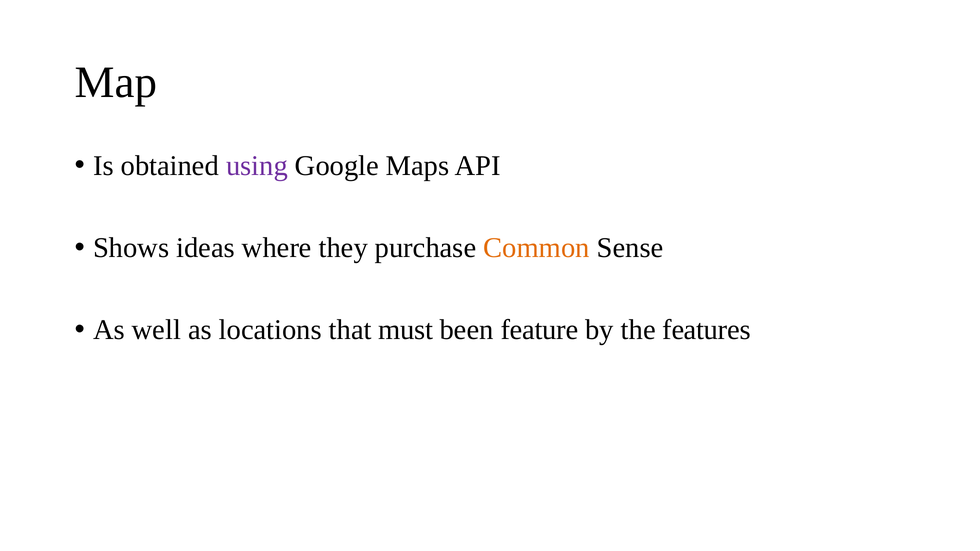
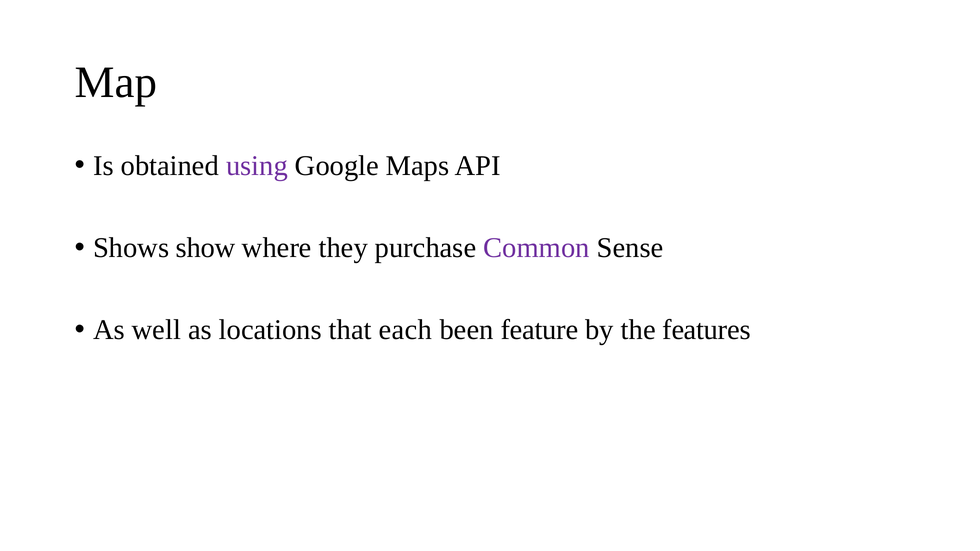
ideas: ideas -> show (206, 248)
Common colour: orange -> purple (536, 248)
must: must -> each (406, 330)
